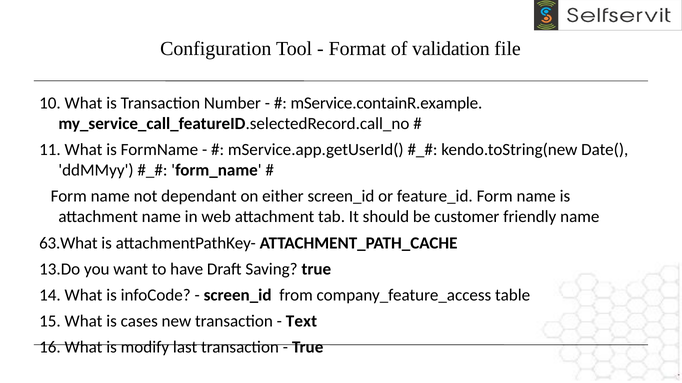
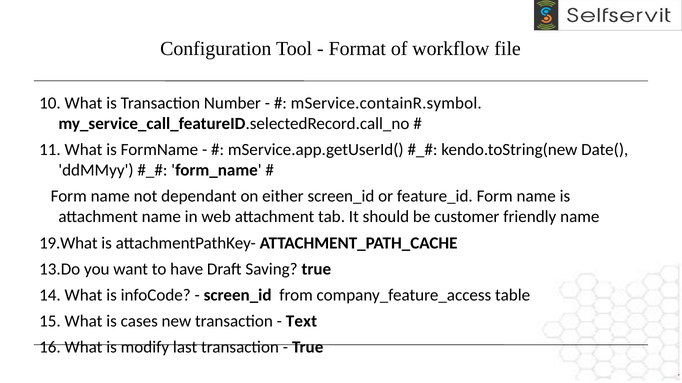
validation: validation -> workflow (451, 49)
mService.containR.example: mService.containR.example -> mService.containR.symbol (386, 103)
63.What: 63.What -> 19.What (68, 243)
